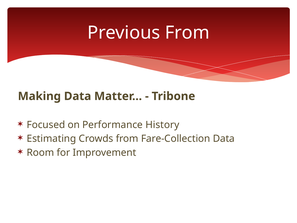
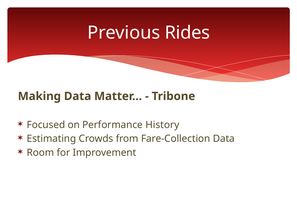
Previous From: From -> Rides (187, 33)
